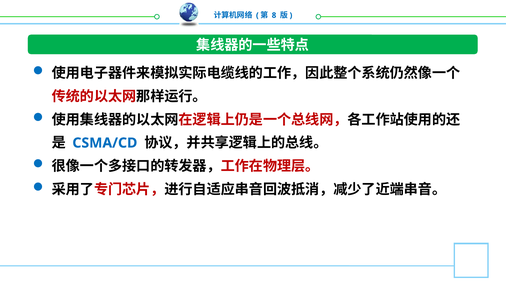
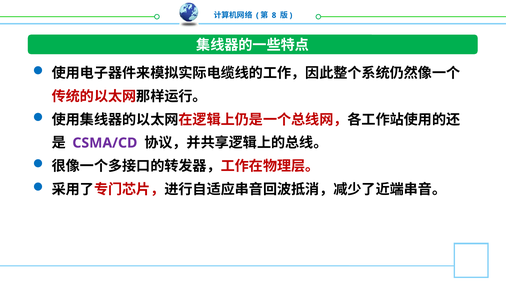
CSMA/CD colour: blue -> purple (105, 143)
